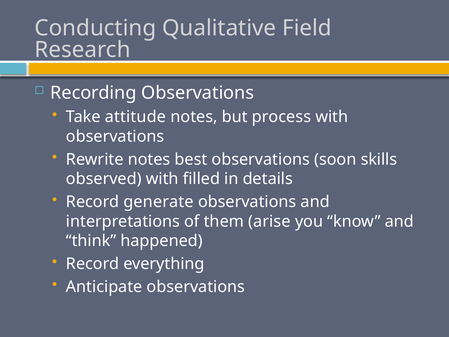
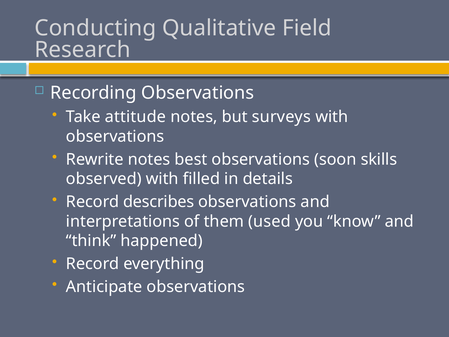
process: process -> surveys (281, 117)
generate: generate -> describes (159, 202)
arise: arise -> used (269, 221)
